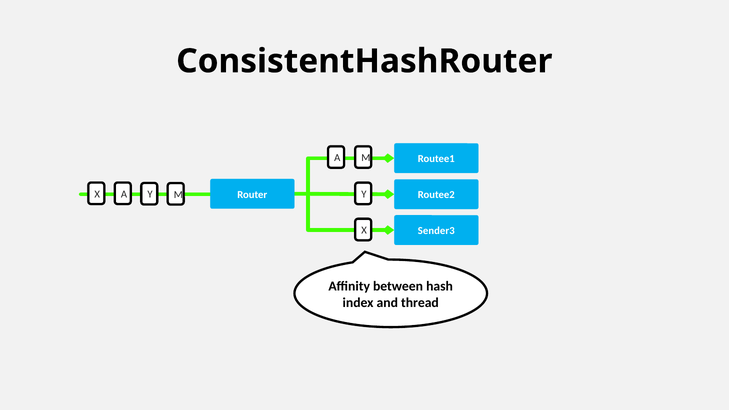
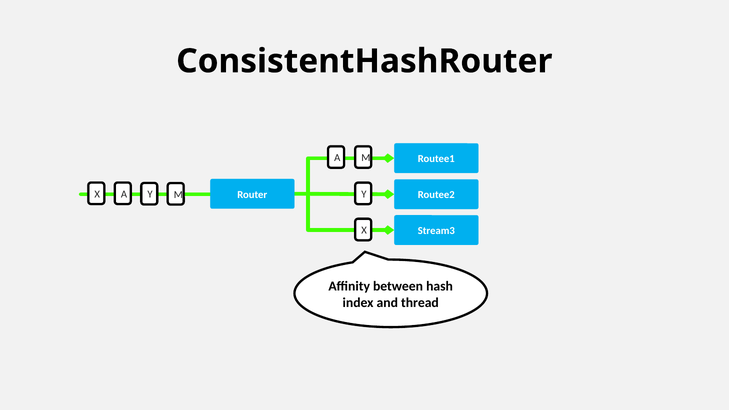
Sender3: Sender3 -> Stream3 (436, 231)
